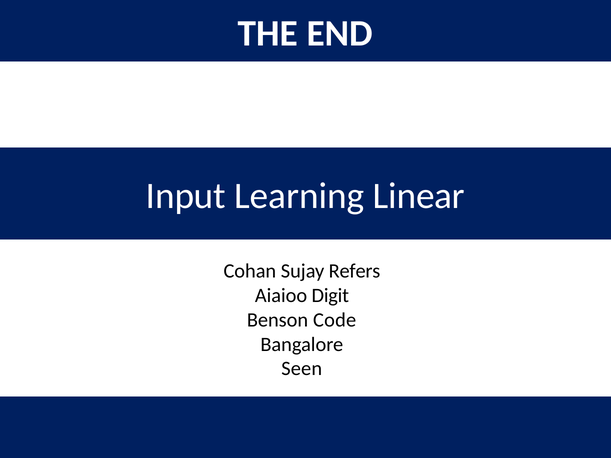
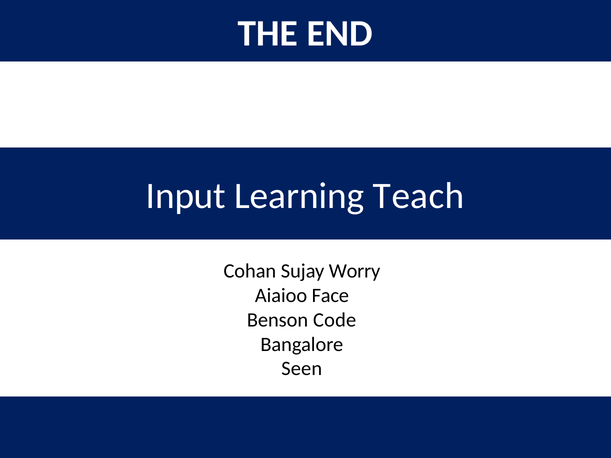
Linear: Linear -> Teach (419, 196)
Refers: Refers -> Worry (355, 271)
Digit: Digit -> Face (330, 296)
